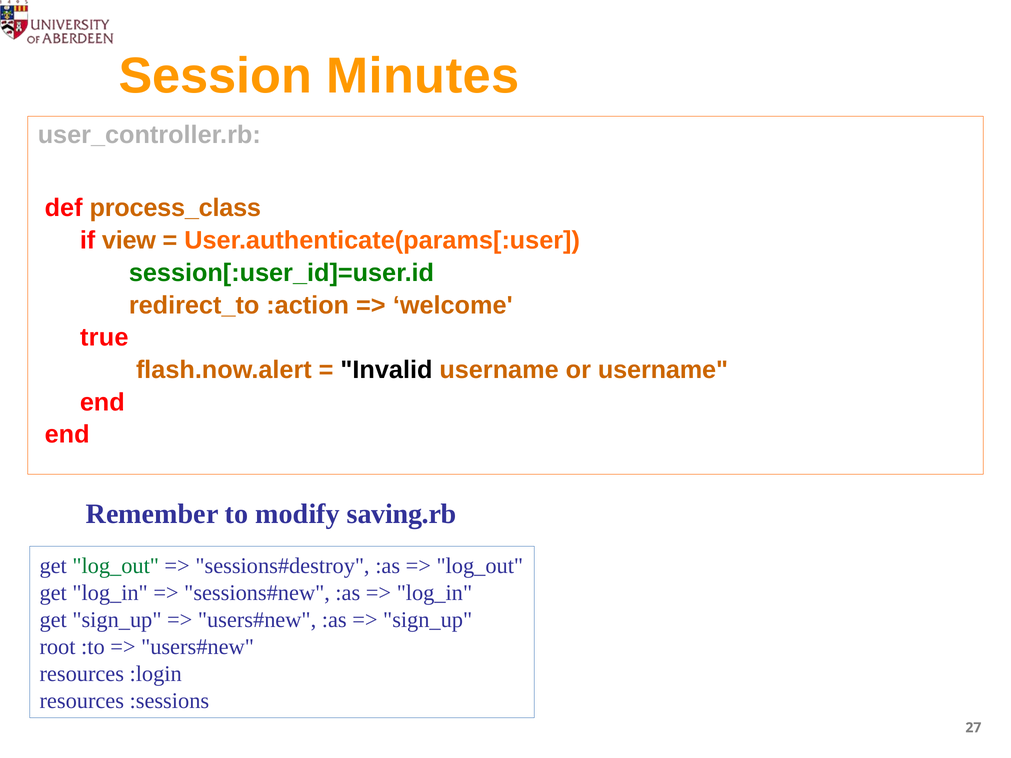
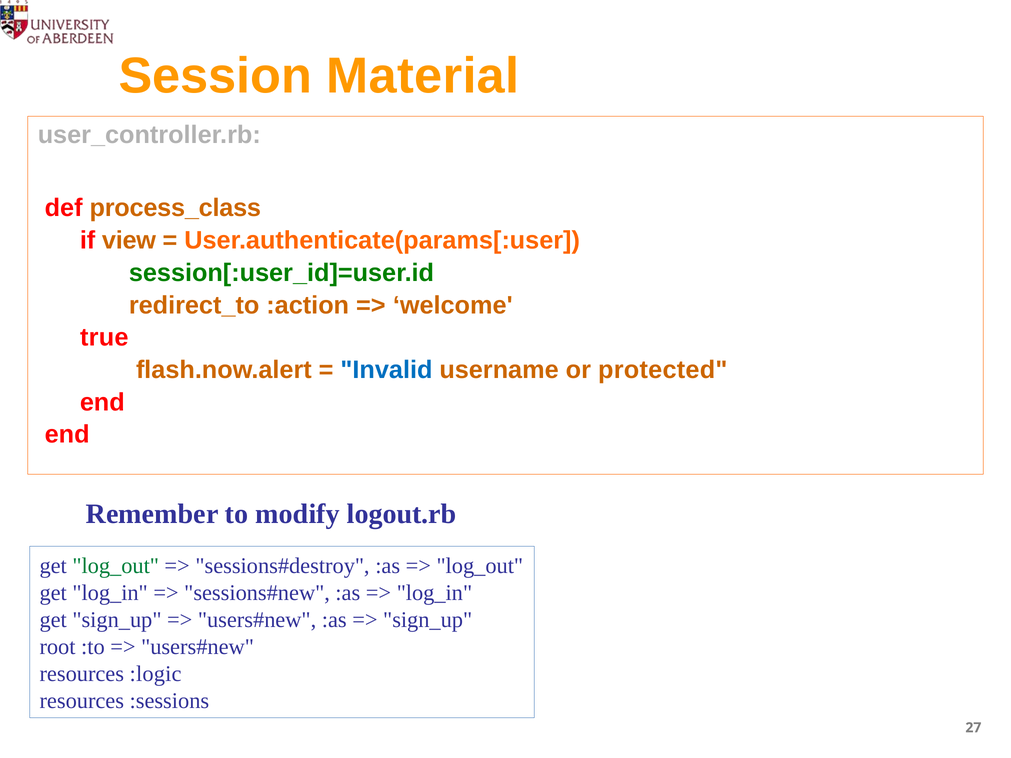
Minutes: Minutes -> Material (423, 76)
Invalid colour: black -> blue (386, 370)
or username: username -> protected (663, 370)
saving.rb: saving.rb -> logout.rb (402, 514)
:login: :login -> :logic (156, 674)
